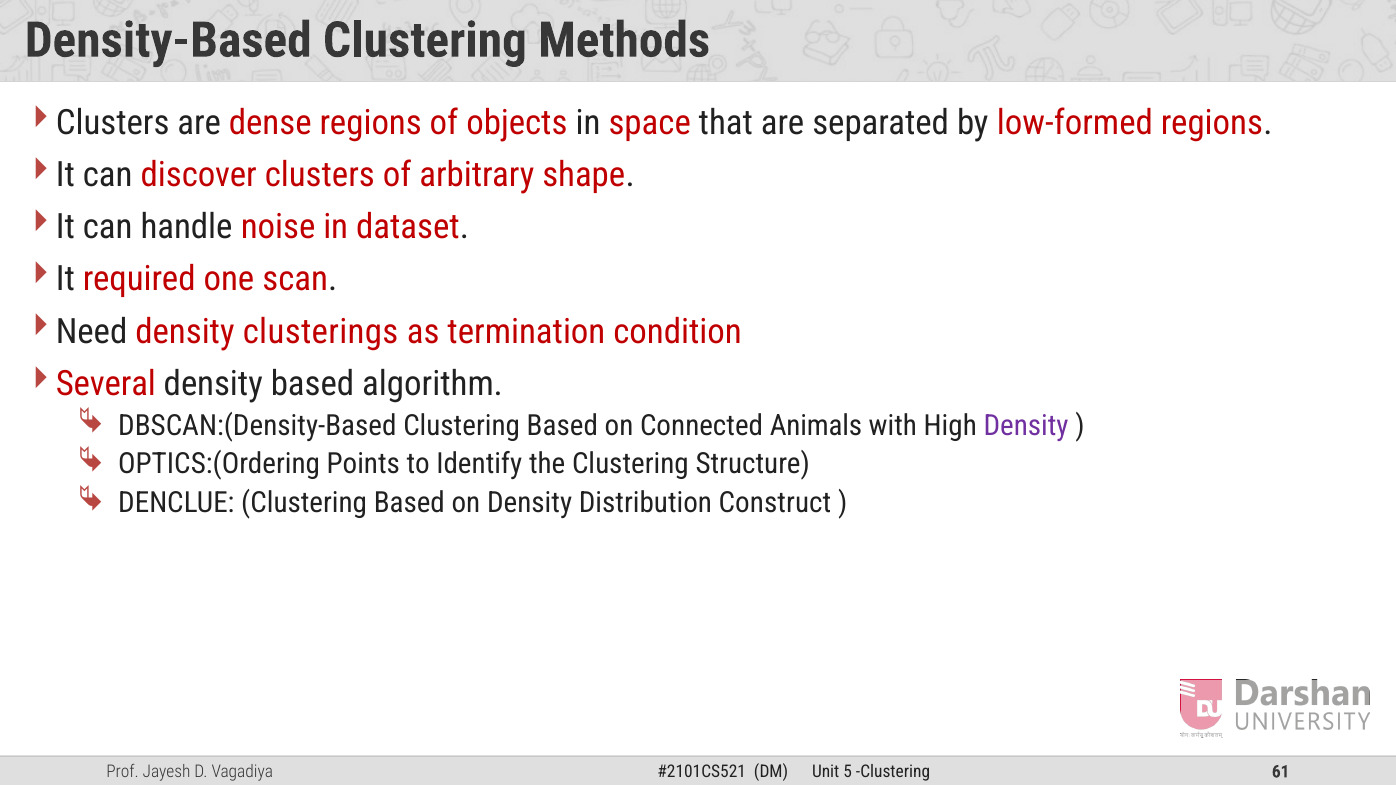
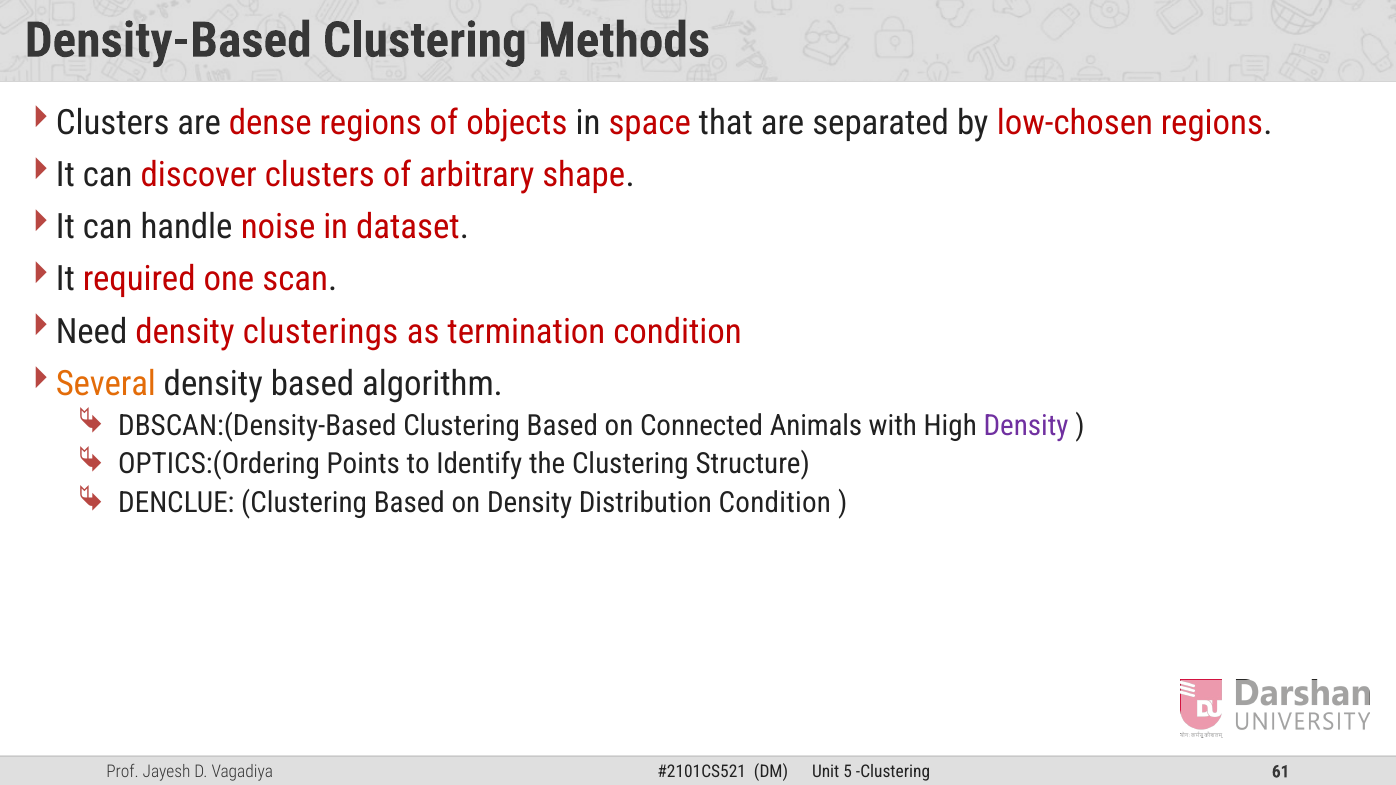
low-formed: low-formed -> low-chosen (1075, 123)
Several colour: red -> orange (106, 384)
Distribution Construct: Construct -> Condition (775, 503)
